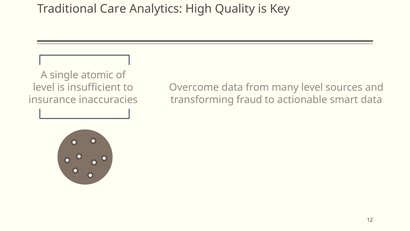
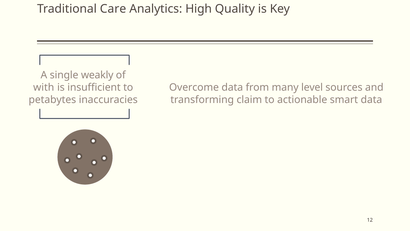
atomic: atomic -> weakly (97, 75)
level: level -> with (44, 87)
insurance: insurance -> petabytes (52, 100)
fraud: fraud -> claim (249, 100)
